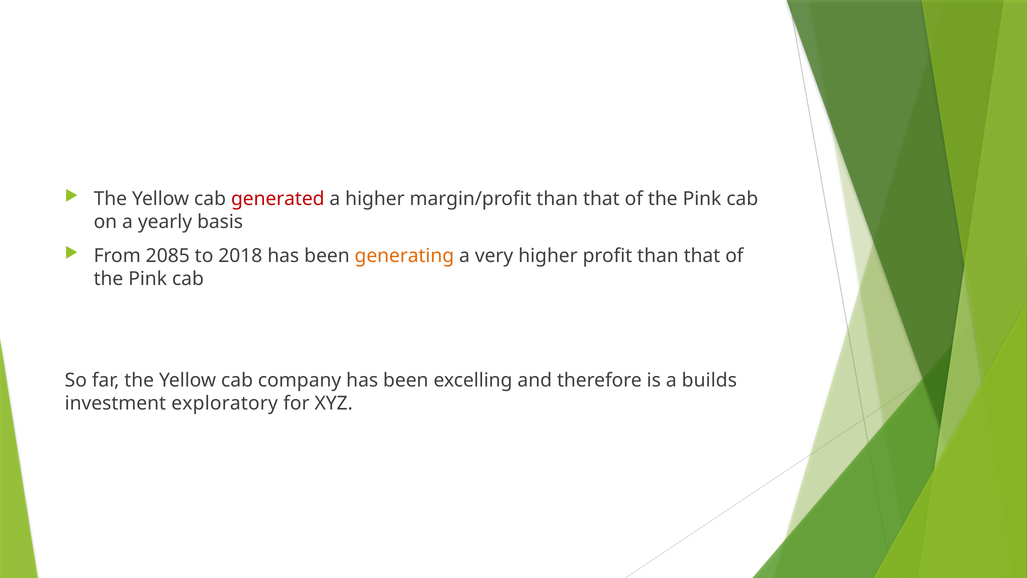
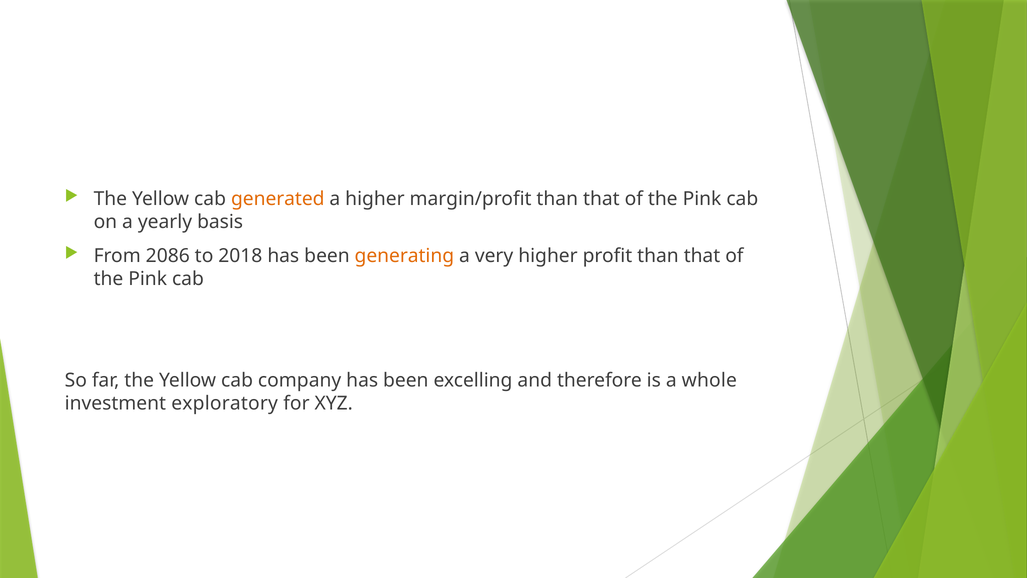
generated colour: red -> orange (278, 199)
2085: 2085 -> 2086 (168, 256)
builds: builds -> whole (709, 380)
